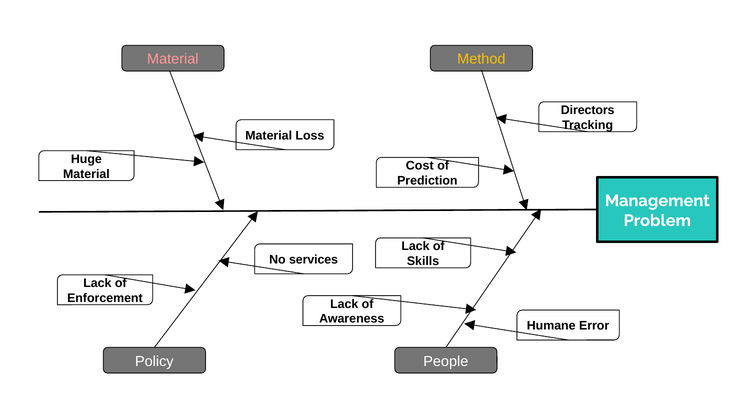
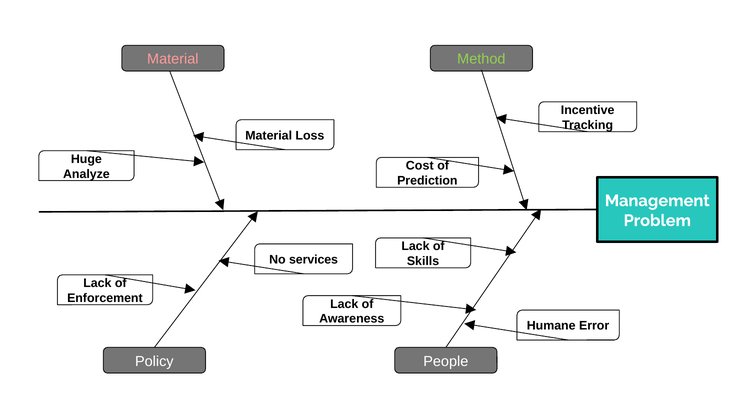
Method colour: yellow -> light green (481, 59)
Directors: Directors -> Incentive (588, 110)
Material: Material -> Analyze (86, 174)
